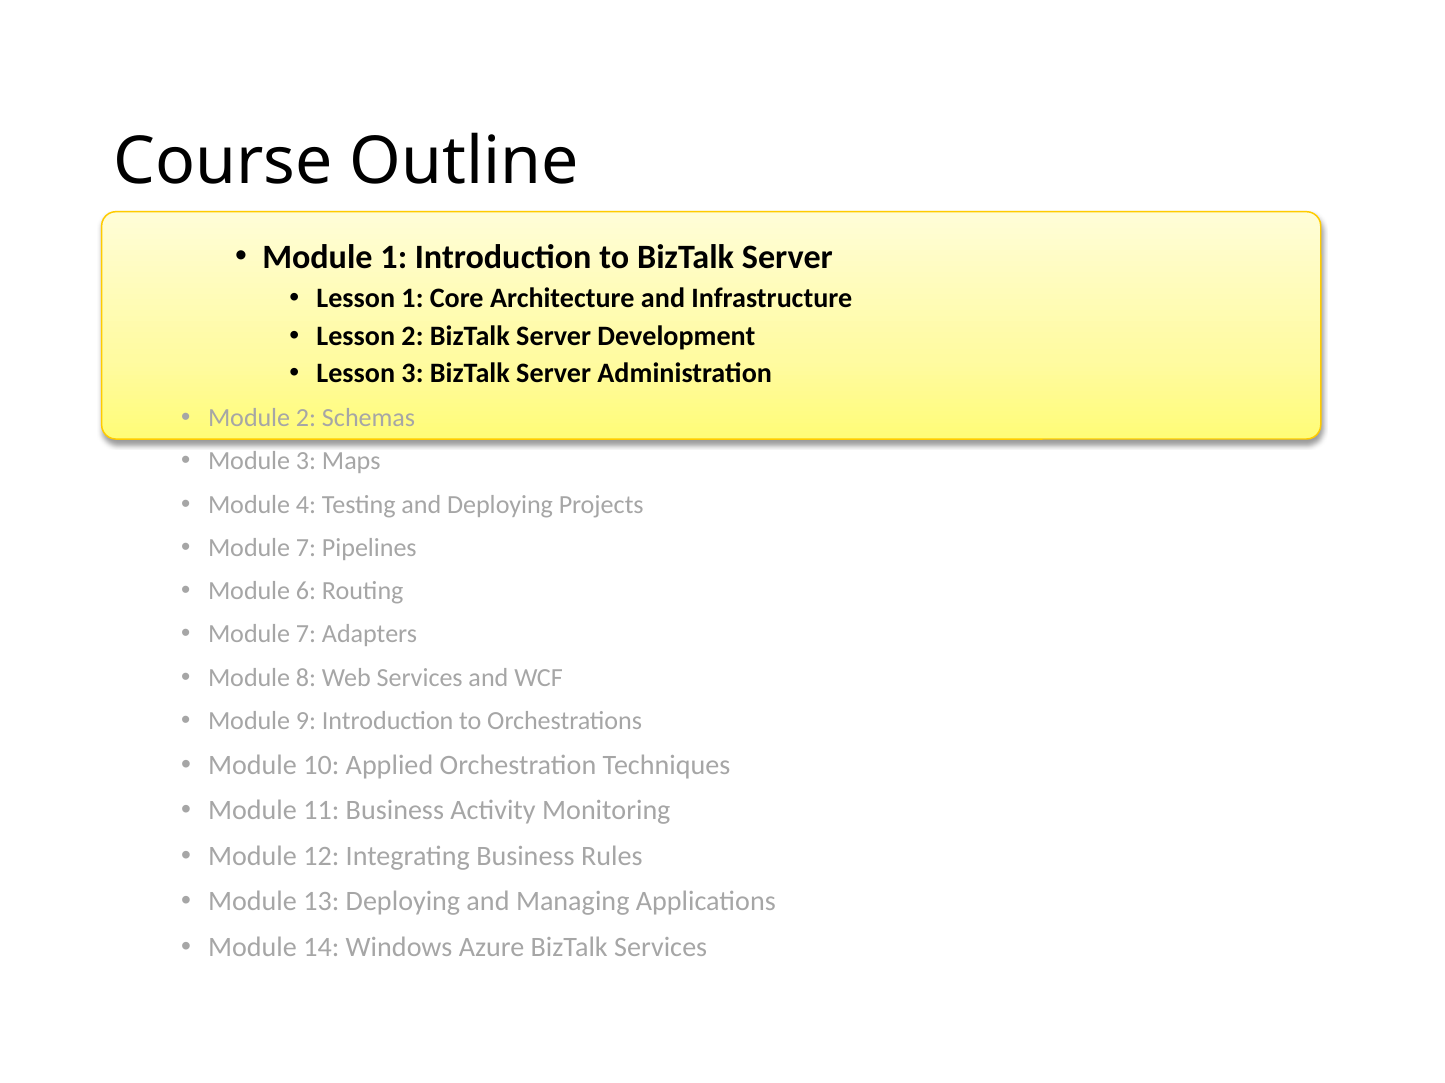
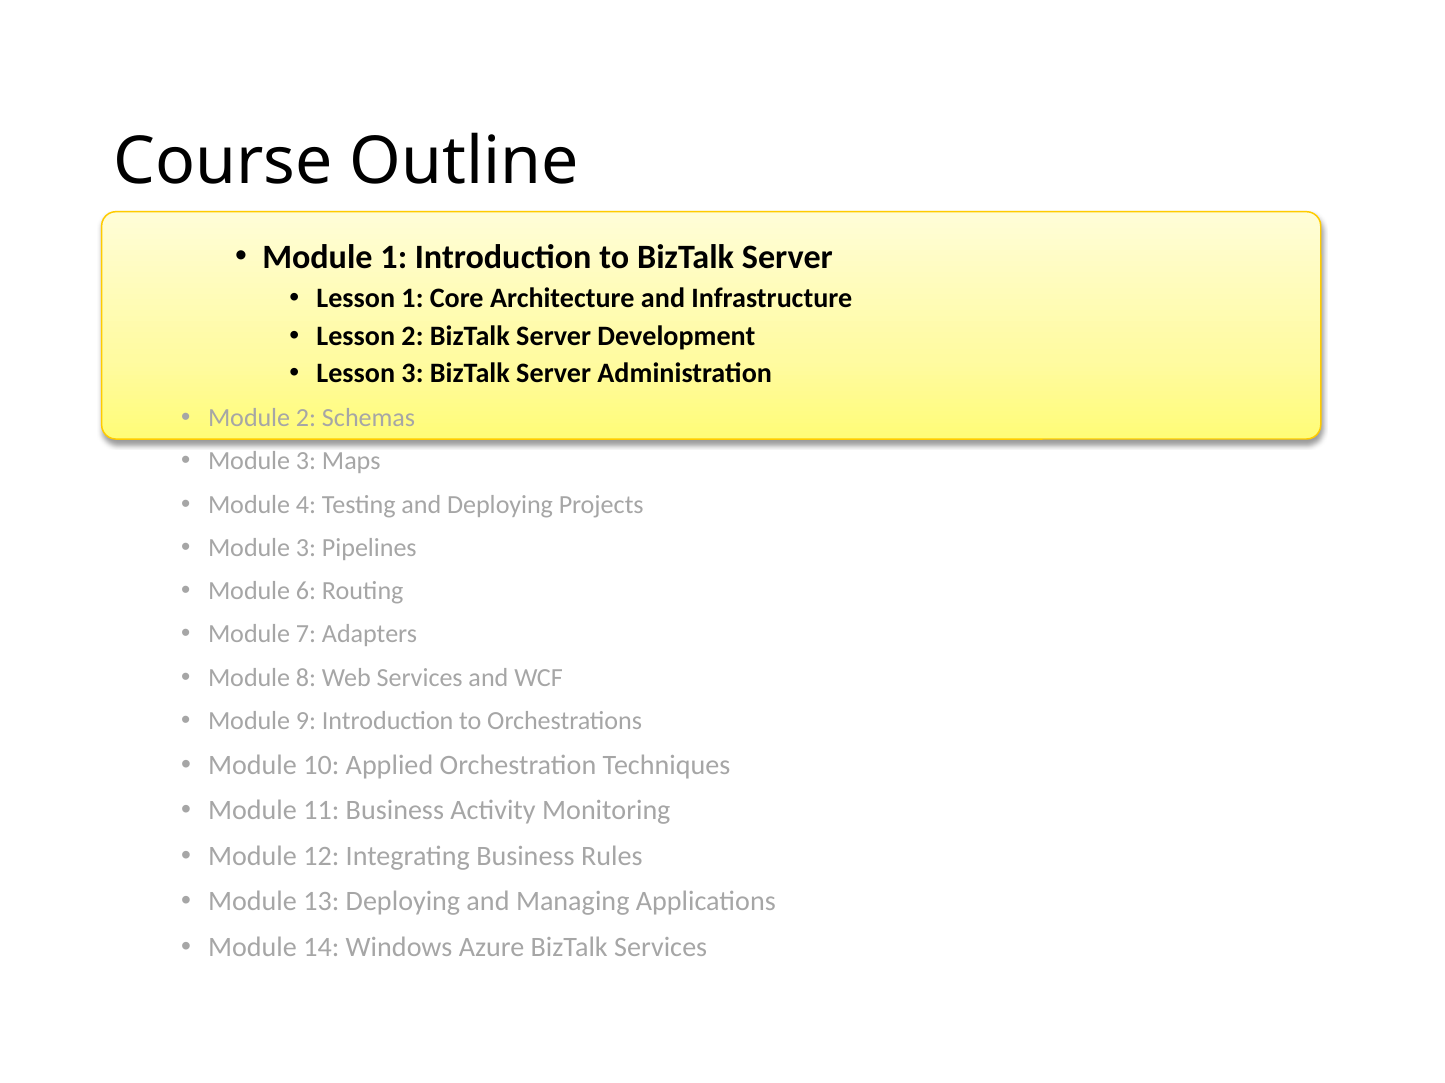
7: 7 -> 3 (306, 548)
